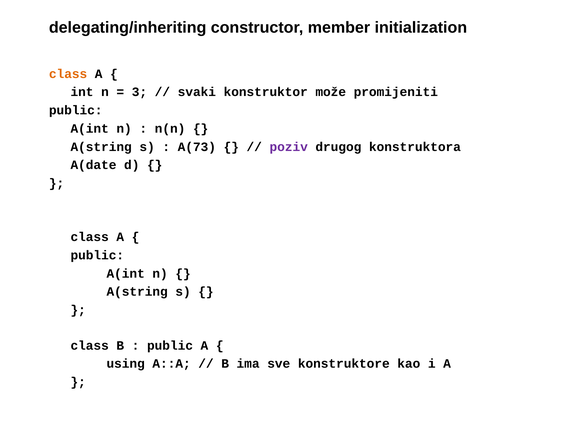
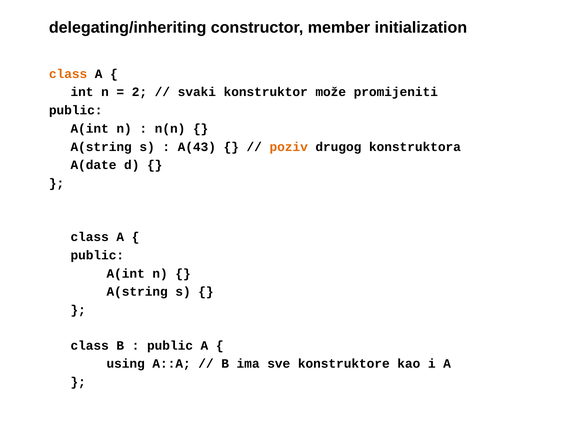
3: 3 -> 2 (139, 92)
A(73: A(73 -> A(43 (197, 147)
poziv colour: purple -> orange (289, 147)
